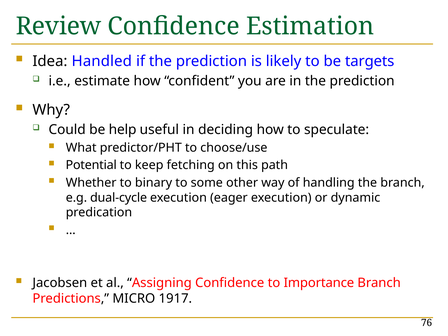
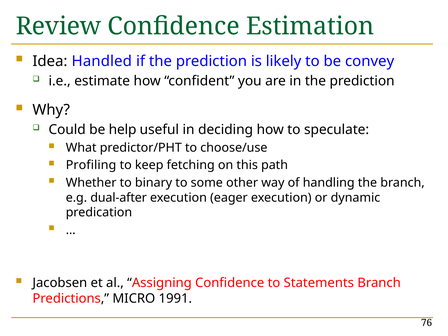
targets: targets -> convey (370, 61)
Potential: Potential -> Profiling (91, 165)
dual-cycle: dual-cycle -> dual-after (119, 198)
Importance: Importance -> Statements (319, 283)
1917: 1917 -> 1991 (175, 298)
